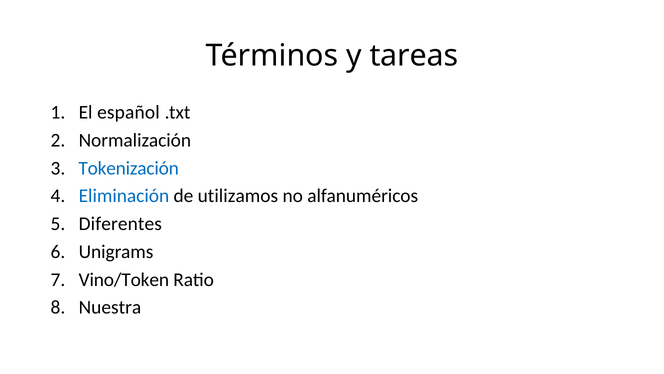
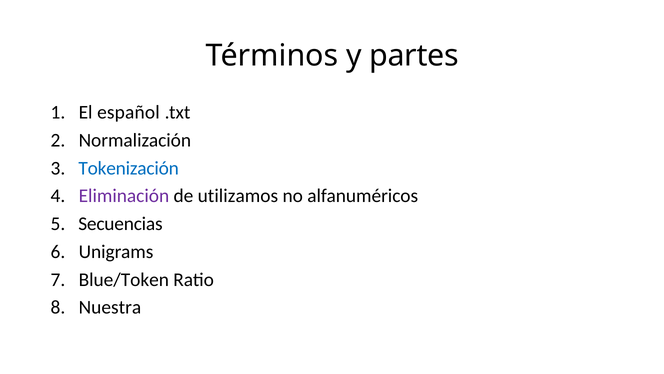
tareas: tareas -> partes (414, 56)
Eliminación colour: blue -> purple (124, 196)
Diferentes: Diferentes -> Secuencias (120, 224)
Vino/Token: Vino/Token -> Blue/Token (124, 279)
